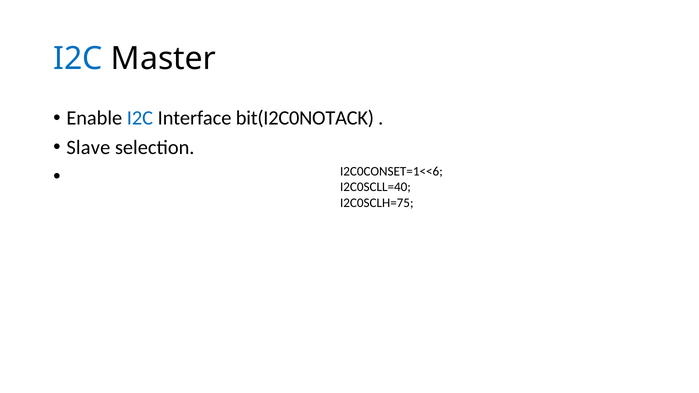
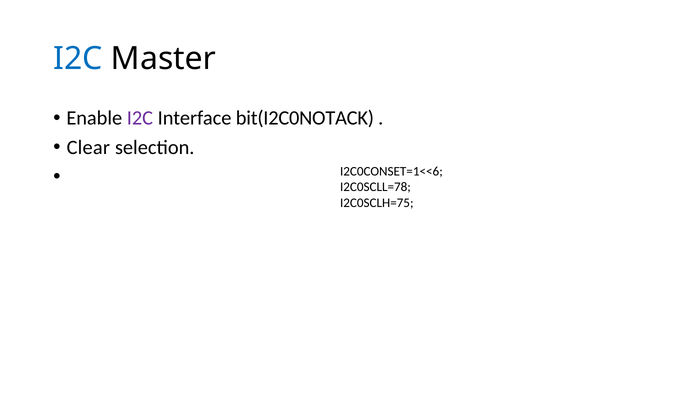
I2C colour: blue -> purple (140, 118)
Slave: Slave -> Clear (88, 147)
I2C0SCLL=40: I2C0SCLL=40 -> I2C0SCLL=78 (375, 187)
